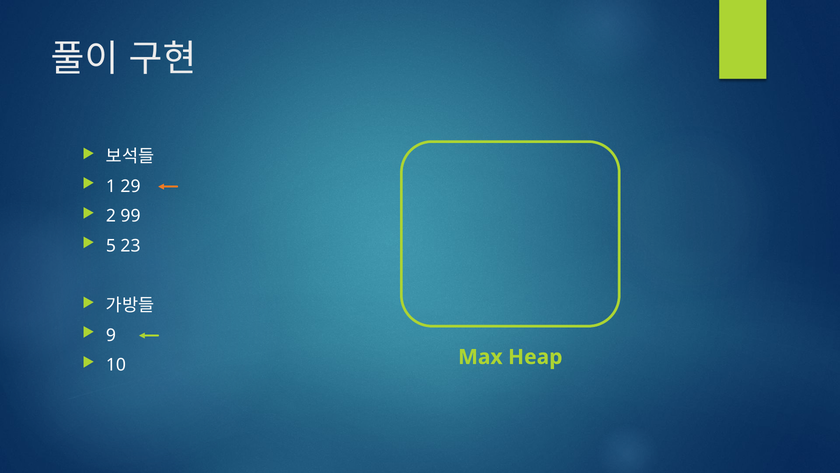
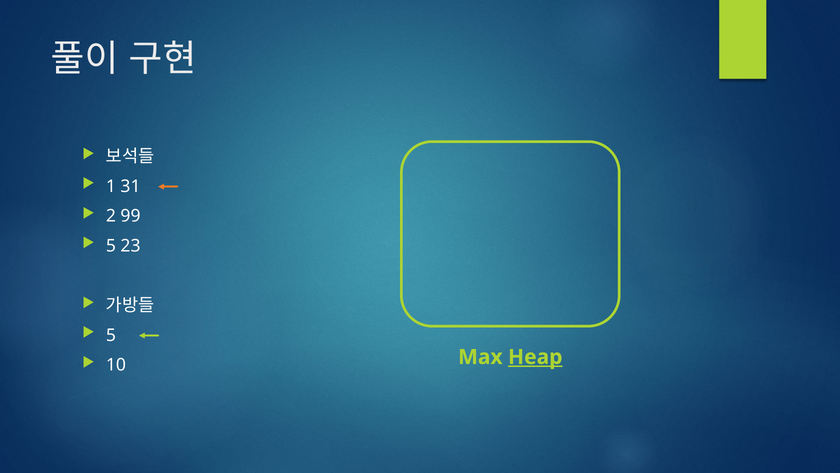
29: 29 -> 31 (130, 186)
9: 9 -> 5 (111, 335)
Heap underline: none -> present (535, 357)
